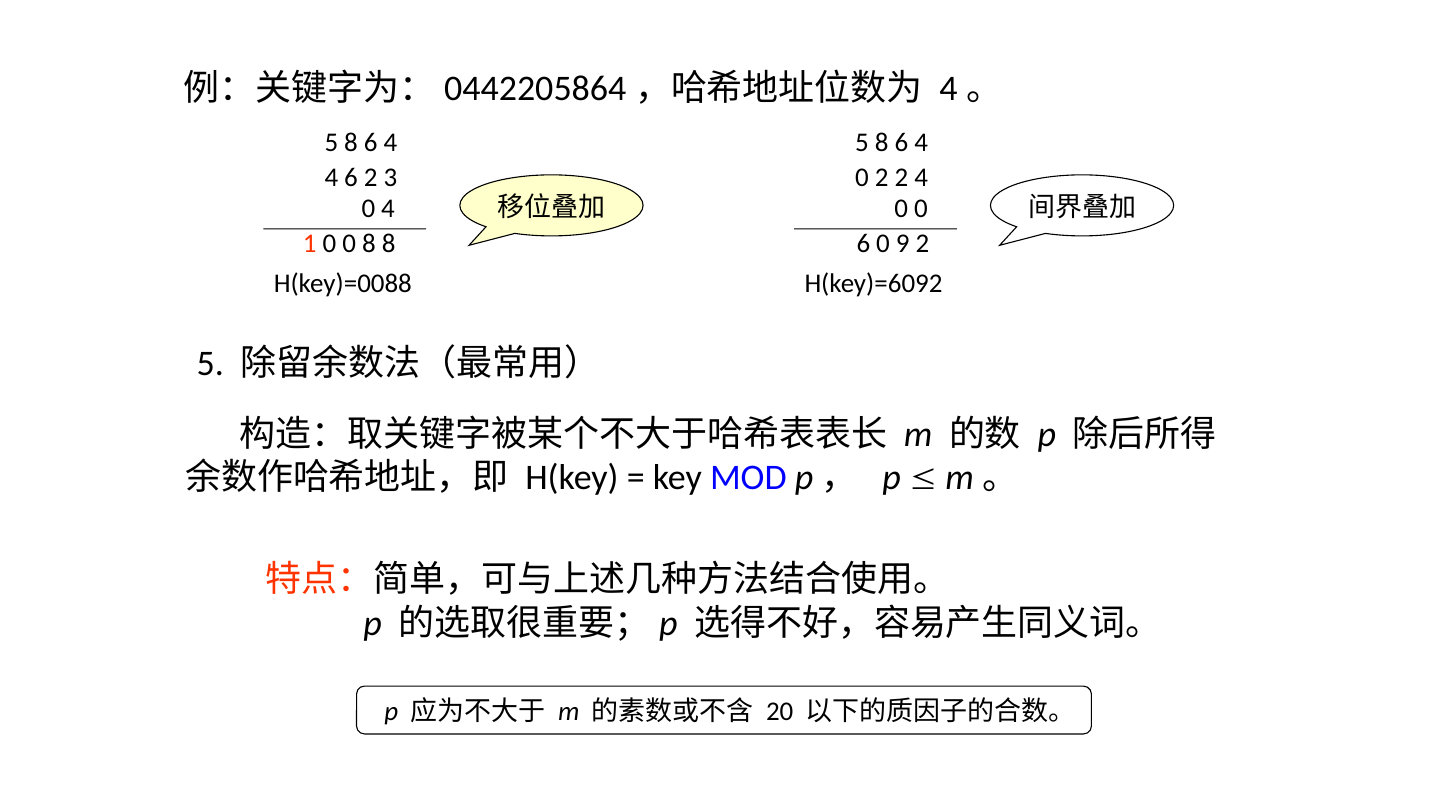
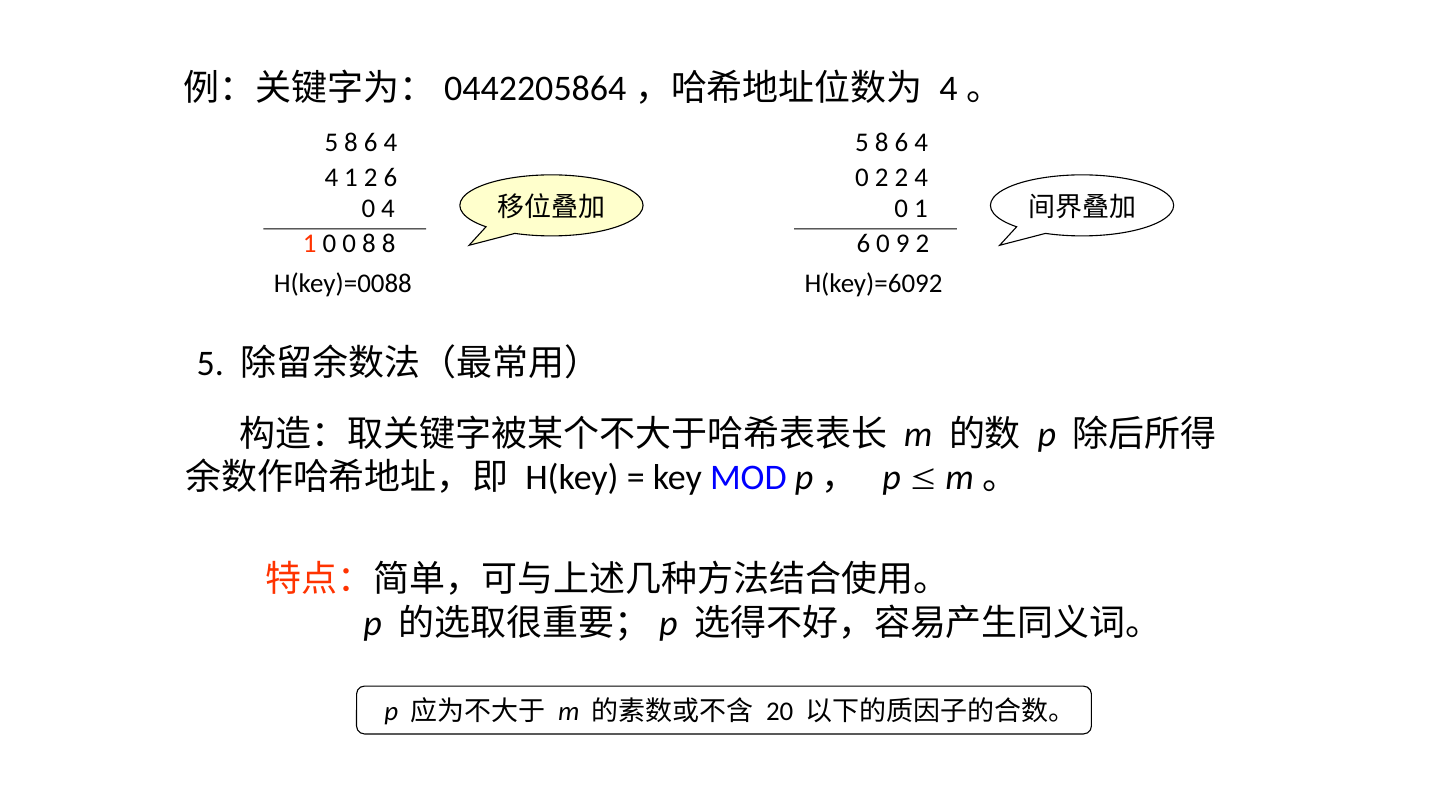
6: 6 -> 1 (351, 178)
2 3: 3 -> 6 (390, 178)
0: 0 -> 1 (921, 208)
